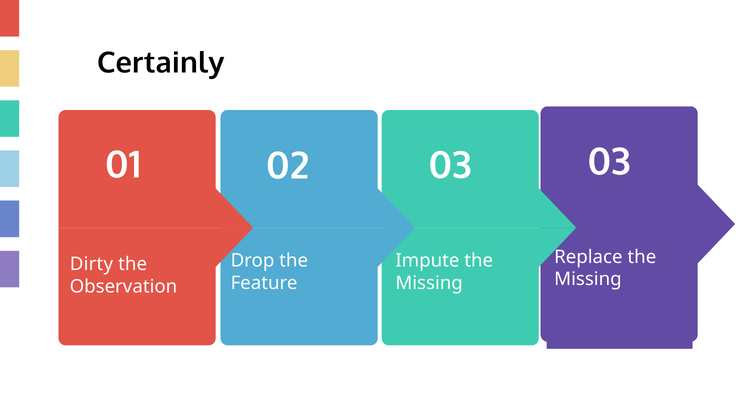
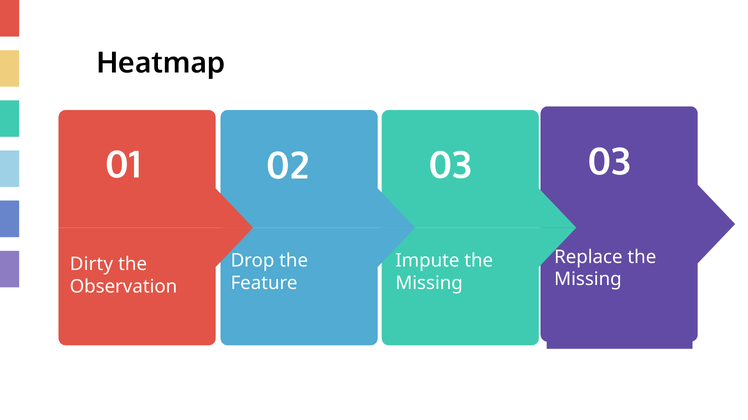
Certainly: Certainly -> Heatmap (161, 63)
